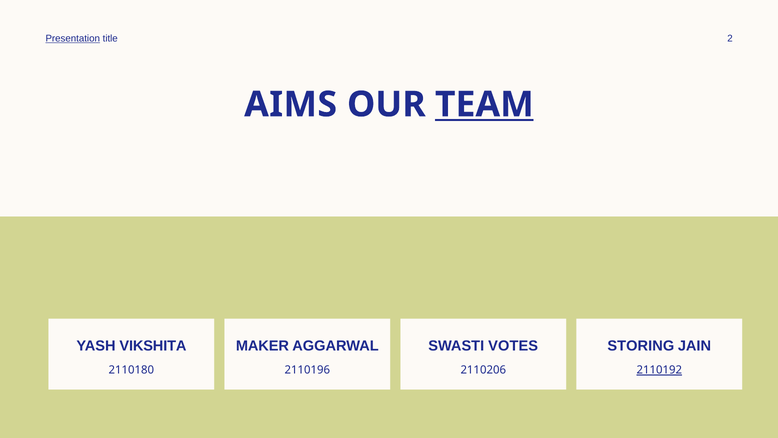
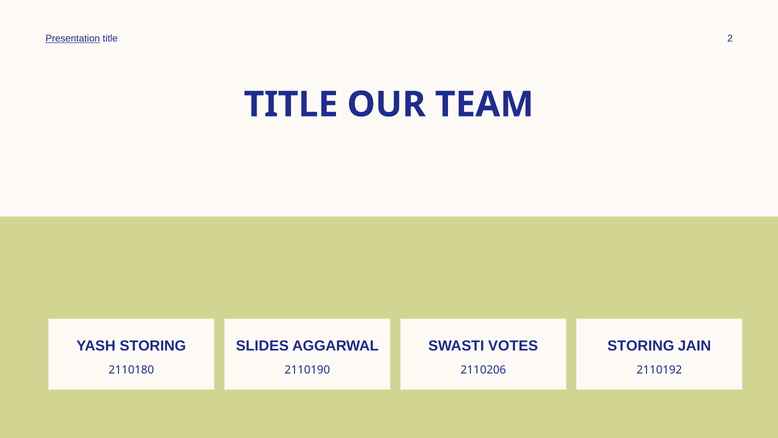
AIMS: AIMS -> TITLE (291, 104)
TEAM underline: present -> none (484, 104)
YASH VIKSHITA: VIKSHITA -> STORING (153, 346)
MAKER: MAKER -> SLIDES (262, 346)
2110196: 2110196 -> 2110190 (307, 370)
2110192 underline: present -> none (659, 370)
